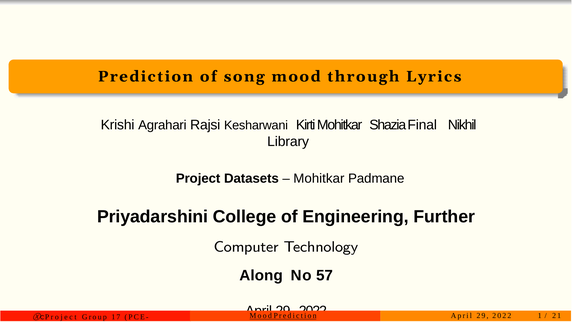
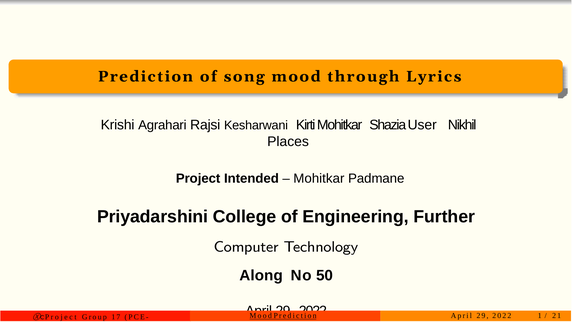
Final: Final -> User (422, 125)
Library: Library -> Places (288, 142)
Datasets: Datasets -> Intended (251, 178)
57: 57 -> 50 (325, 275)
